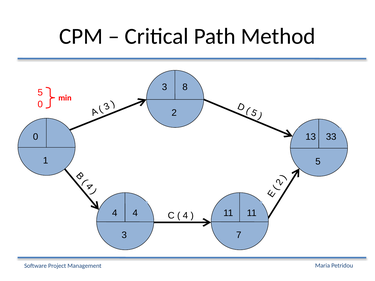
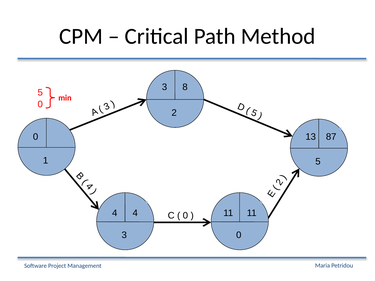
33: 33 -> 87 (331, 137)
4: 4 -> 0 (185, 216)
3 7: 7 -> 0 (239, 235)
